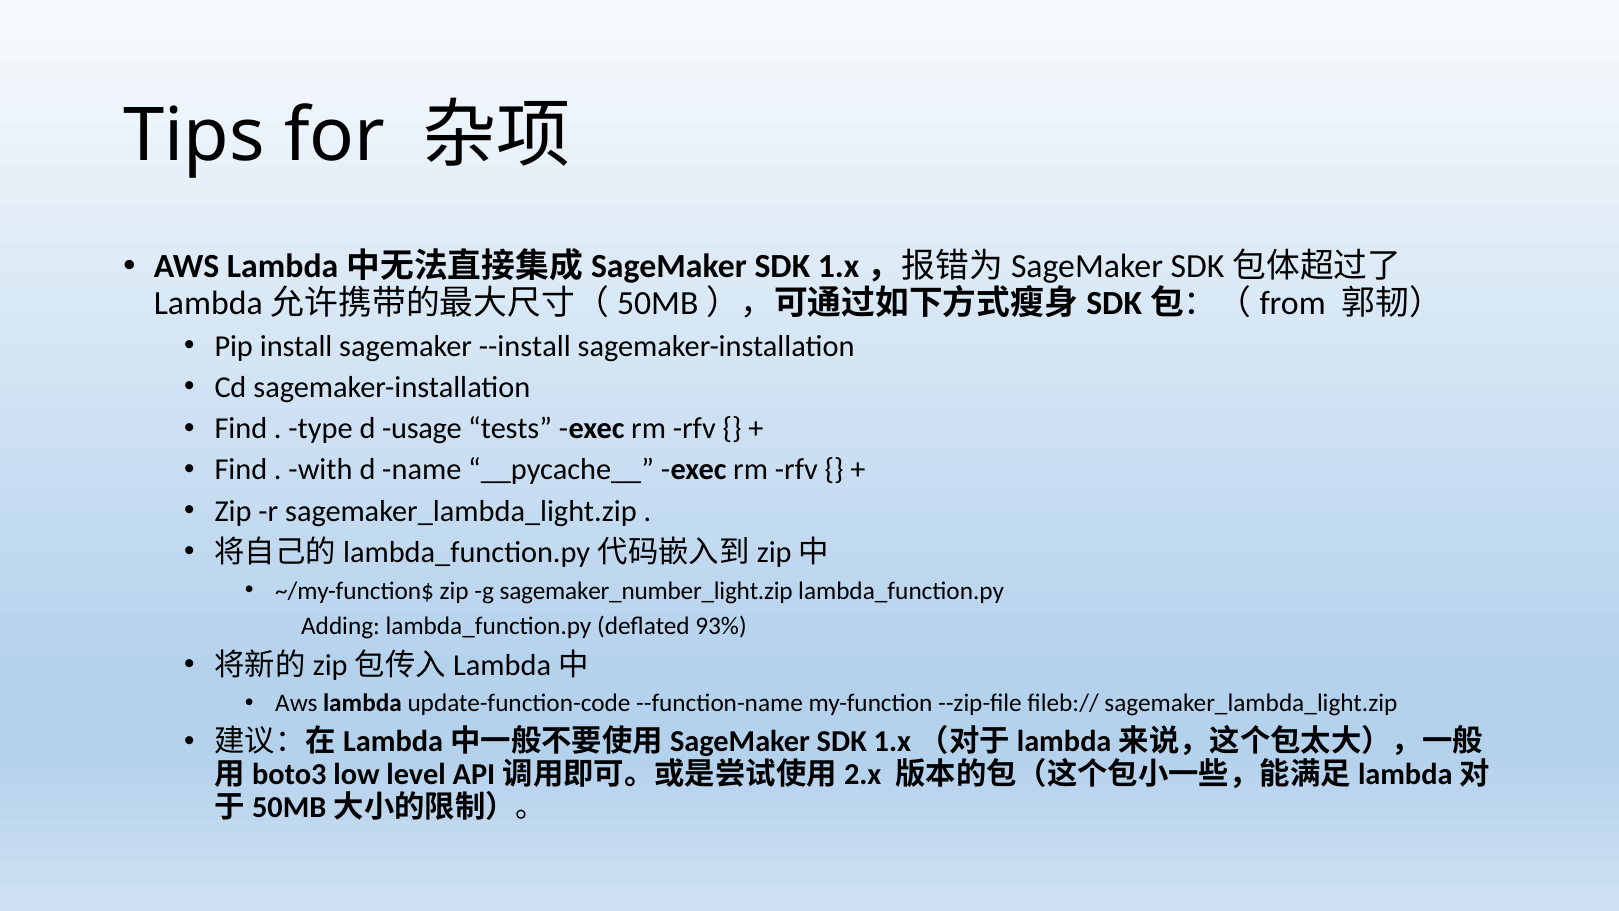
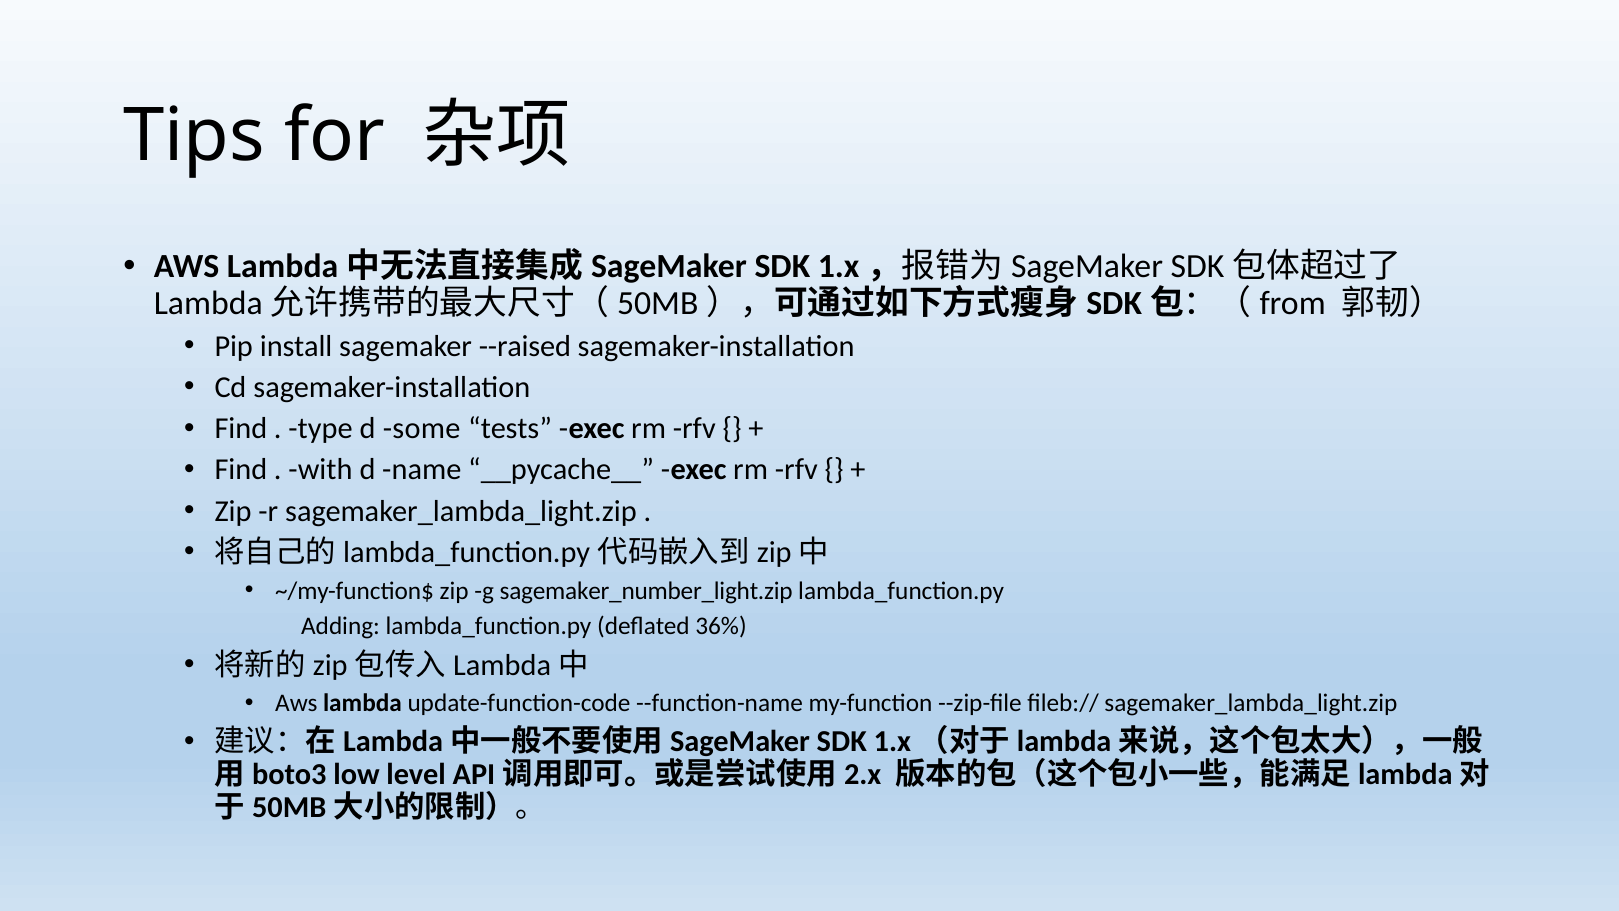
--install: --install -> --raised (525, 346)
usage: usage -> some (422, 428)
93%: 93% -> 36% (721, 626)
